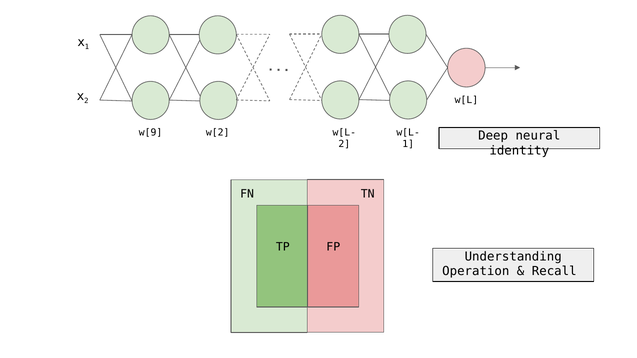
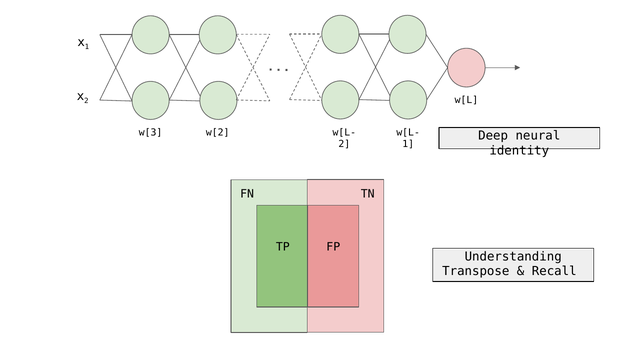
w[9: w[9 -> w[3 (151, 133)
Operation: Operation -> Transpose (476, 272)
